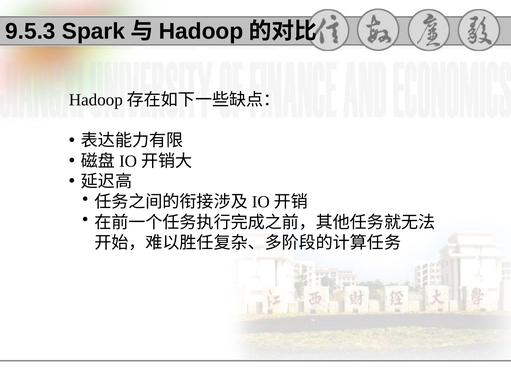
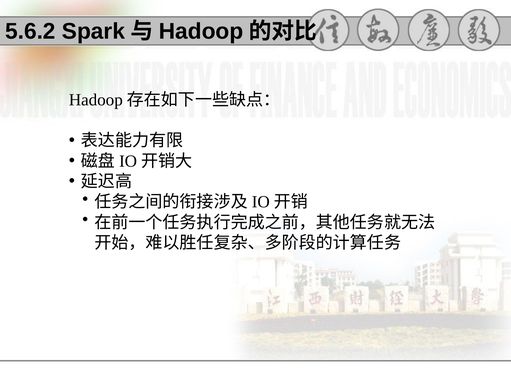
9.5.3: 9.5.3 -> 5.6.2 (30, 31)
